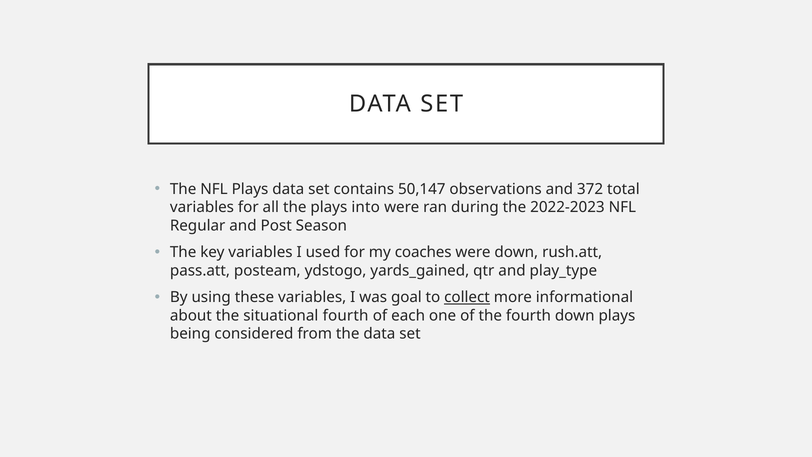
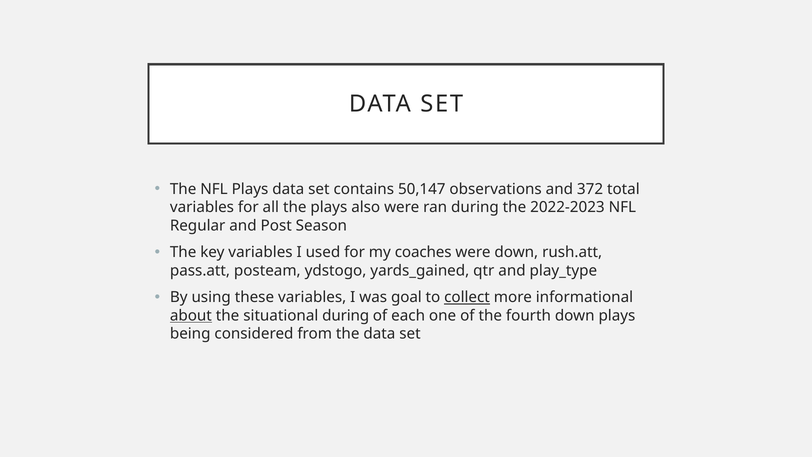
into: into -> also (366, 207)
about underline: none -> present (191, 315)
situational fourth: fourth -> during (346, 315)
